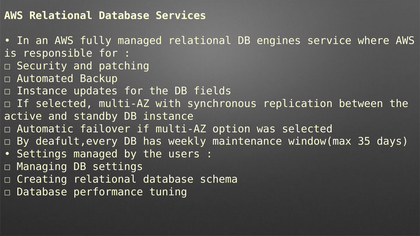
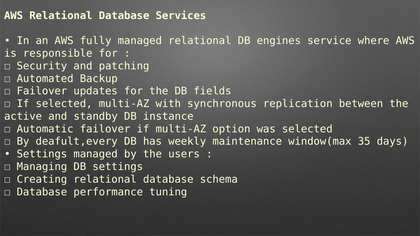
Instance: Instance -> Failover (42, 91)
